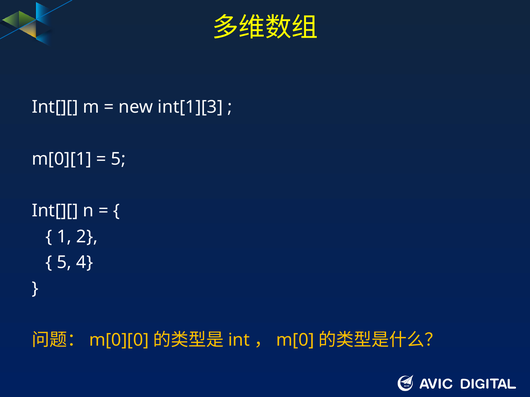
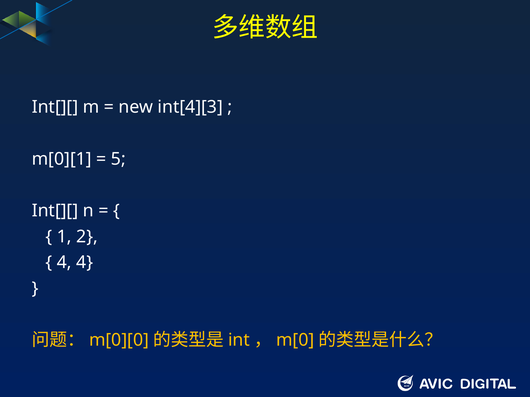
int[1][3: int[1][3 -> int[4][3 (190, 107)
5: 5 -> 4 (64, 263)
